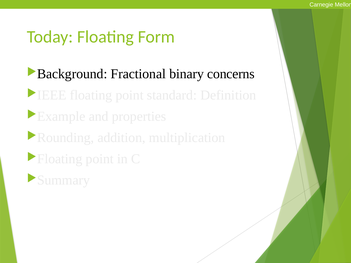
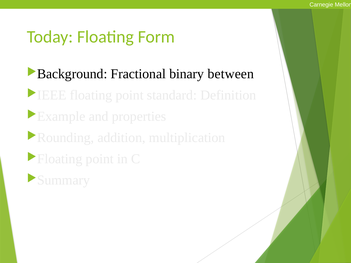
concerns: concerns -> between (231, 74)
